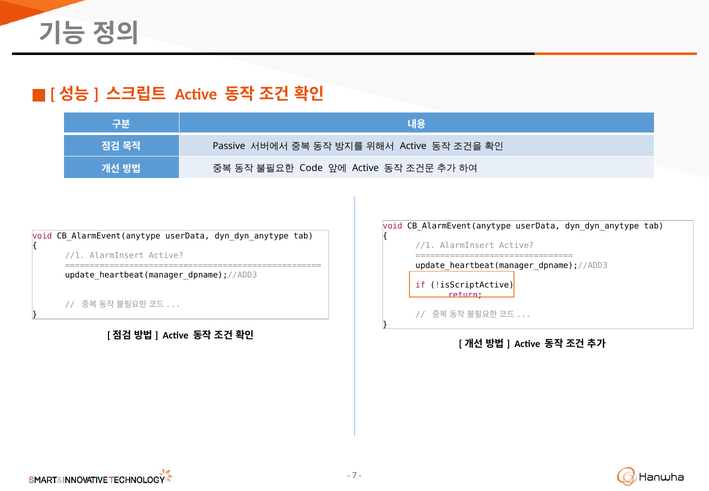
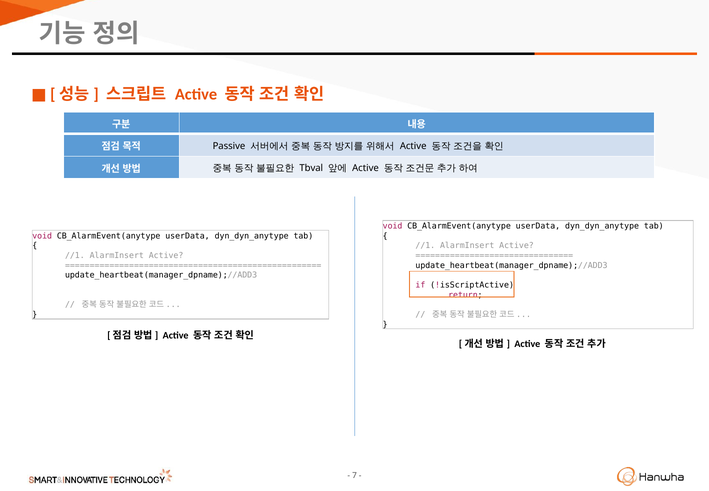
Code: Code -> Tbval (311, 168)
